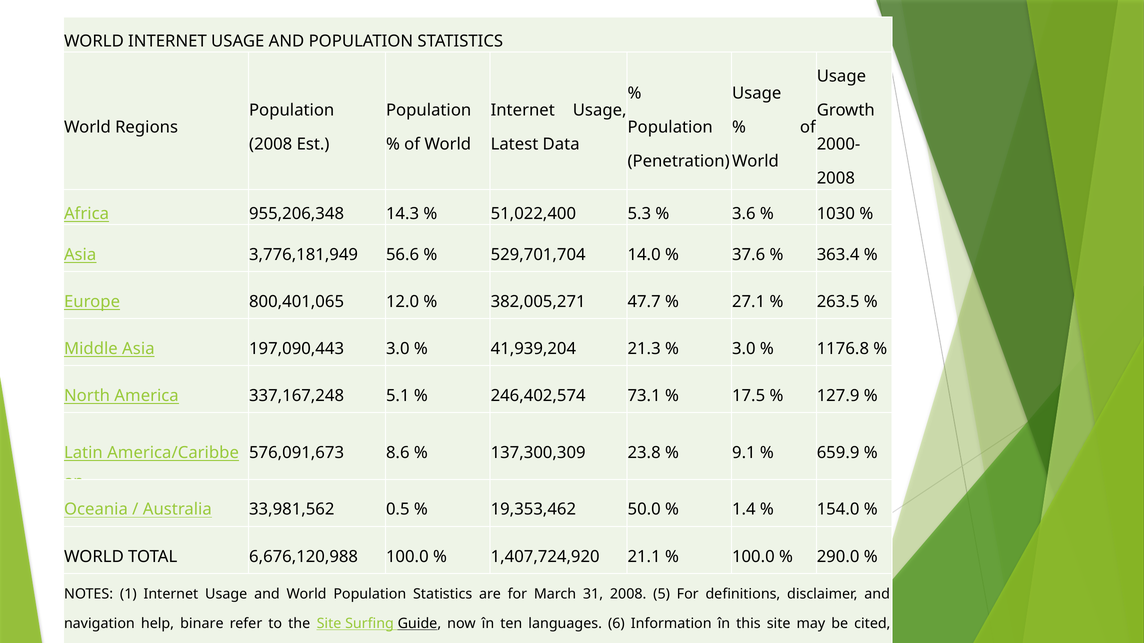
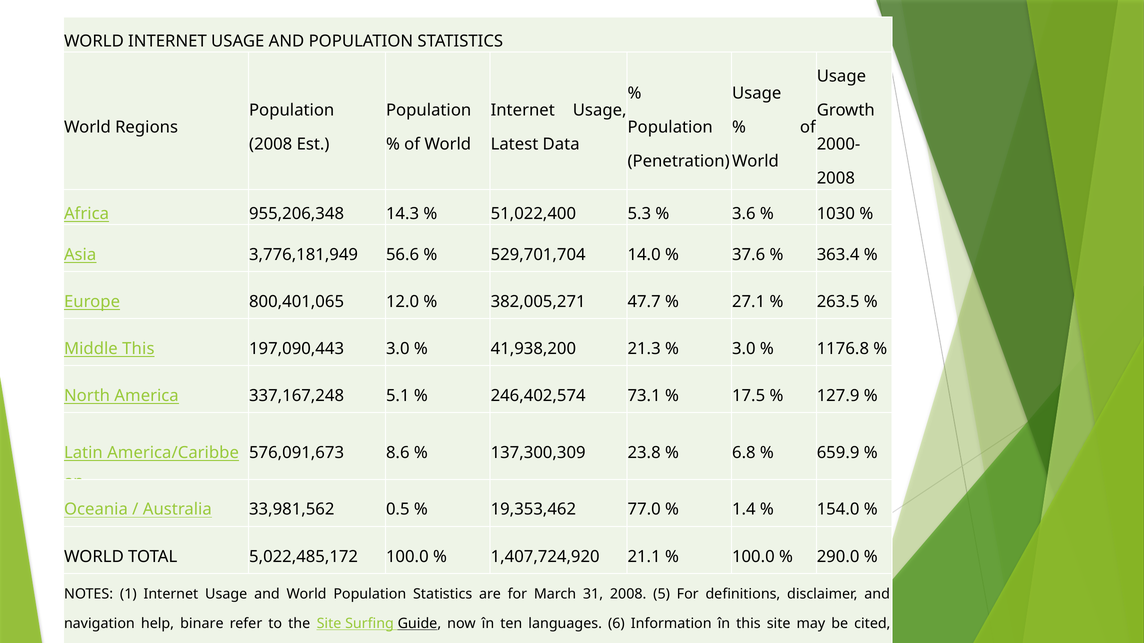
Middle Asia: Asia -> This (138, 349)
41,939,204: 41,939,204 -> 41,938,200 (533, 349)
9.1: 9.1 -> 6.8 (744, 453)
50.0: 50.0 -> 77.0 (644, 510)
6,676,120,988: 6,676,120,988 -> 5,022,485,172 (304, 557)
